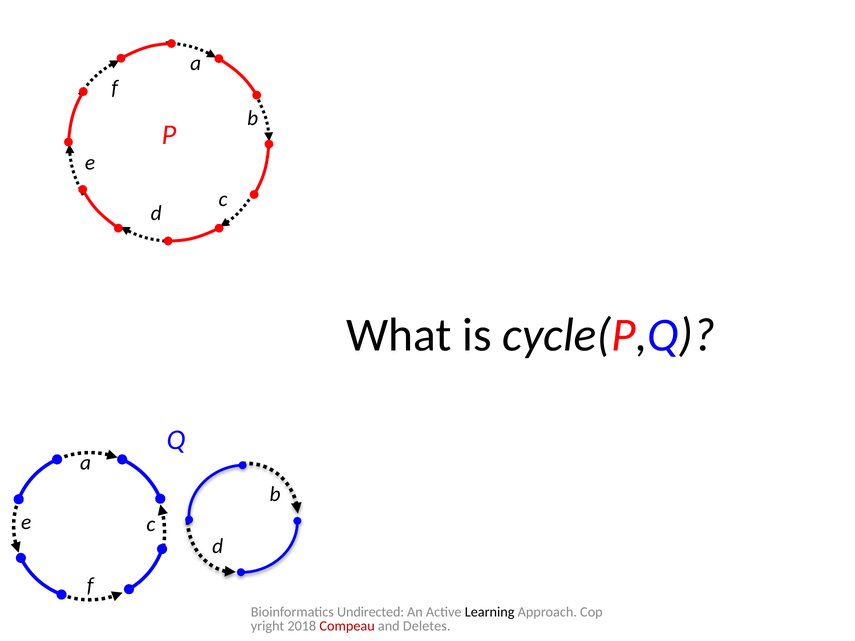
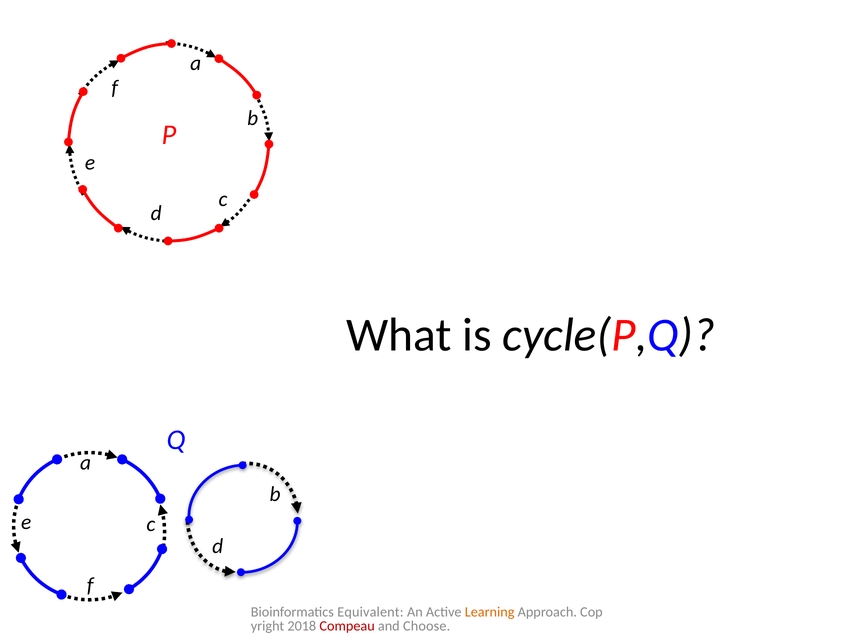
Undirected: Undirected -> Equivalent (370, 612)
Learning colour: black -> orange (490, 612)
Deletes: Deletes -> Choose (427, 626)
